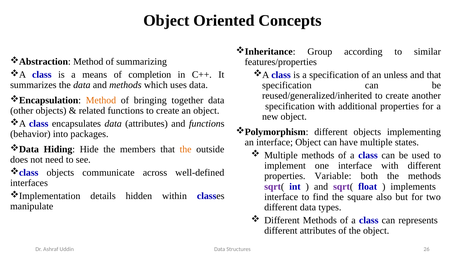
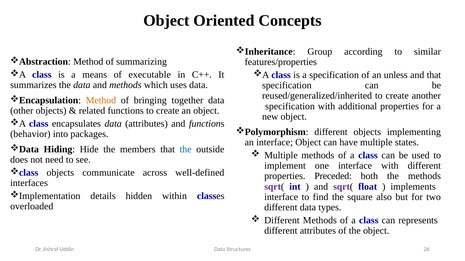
completion: completion -> executable (150, 75)
the colour: orange -> blue (186, 150)
Variable: Variable -> Preceded (333, 176)
manipulate: manipulate -> overloaded (32, 207)
